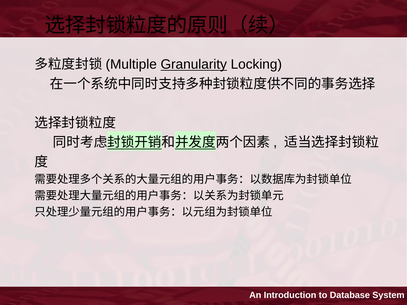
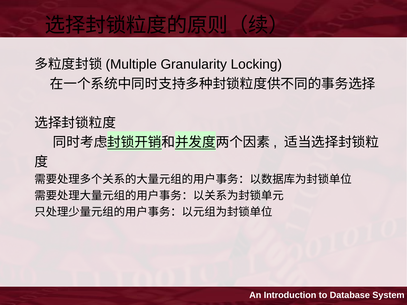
Granularity underline: present -> none (194, 64)
